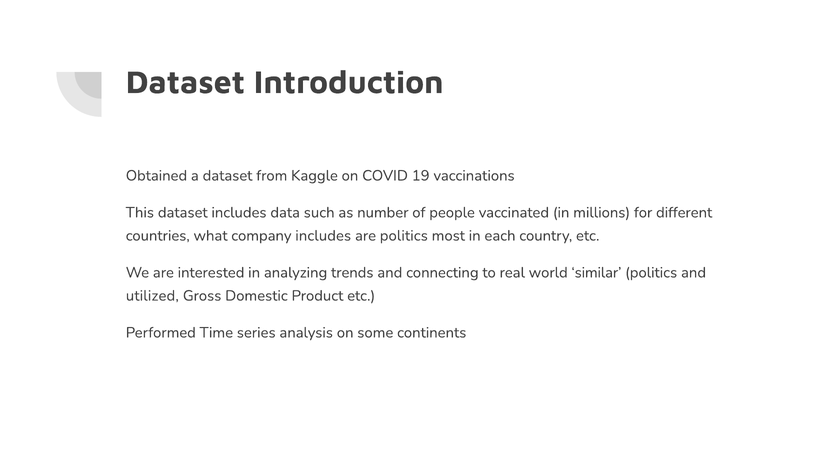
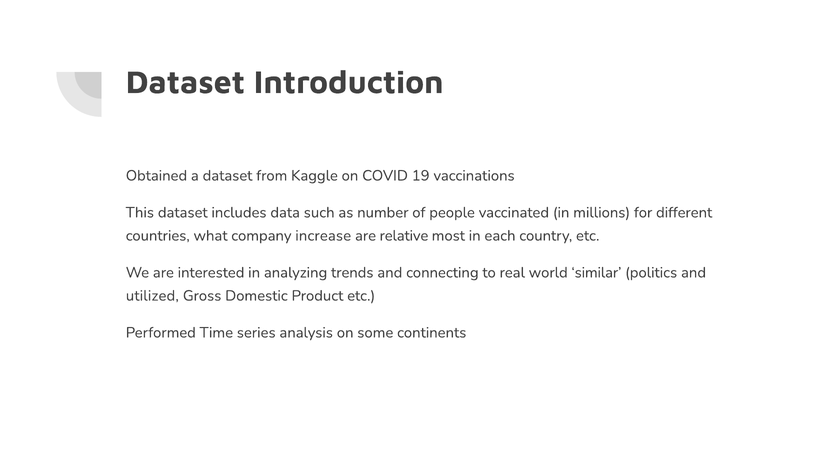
company includes: includes -> increase (323, 236)
are politics: politics -> relative (404, 236)
